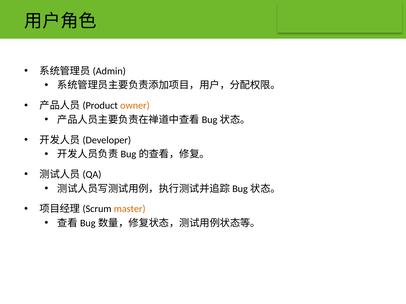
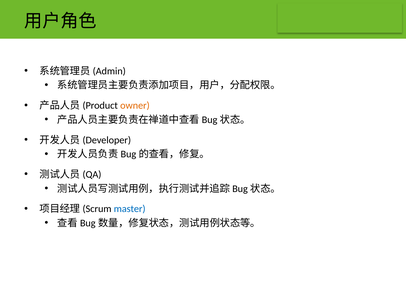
master colour: orange -> blue (130, 209)
